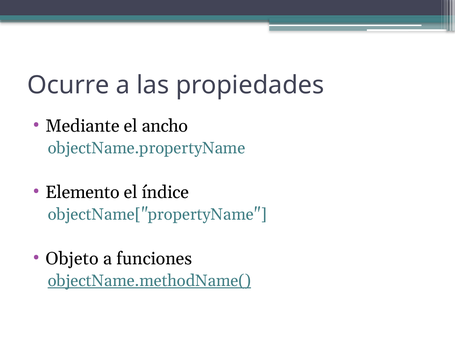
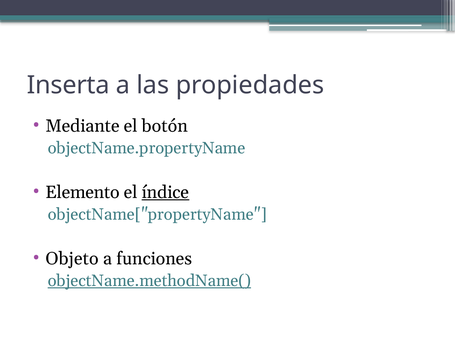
Ocurre: Ocurre -> Inserta (68, 85)
ancho: ancho -> botón (165, 126)
índice underline: none -> present (165, 192)
